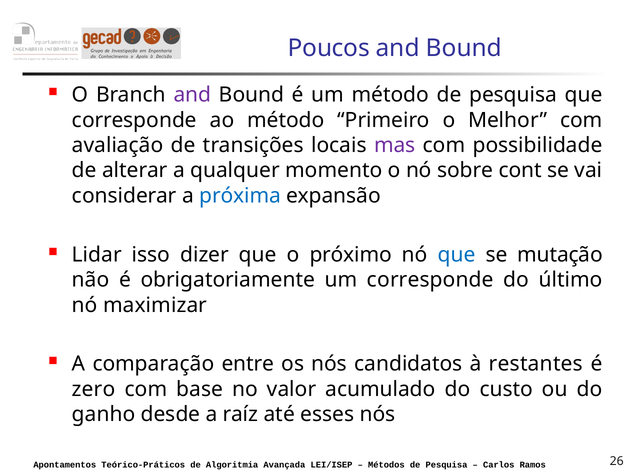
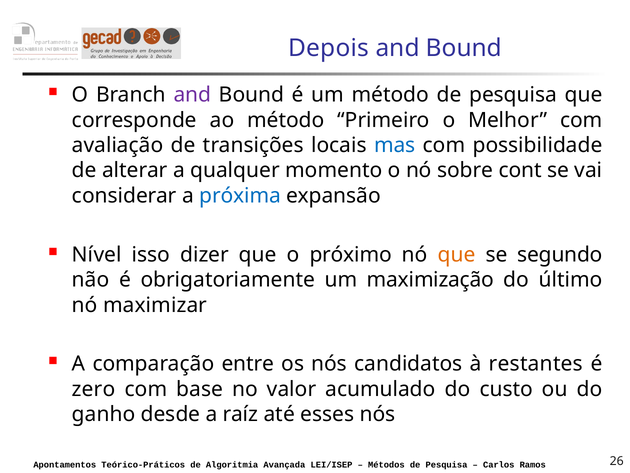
Poucos: Poucos -> Depois (329, 48)
mas colour: purple -> blue (395, 145)
Lidar: Lidar -> Nível (97, 254)
que colour: blue -> orange (457, 254)
mutação: mutação -> segundo (560, 254)
um corresponde: corresponde -> maximização (430, 280)
